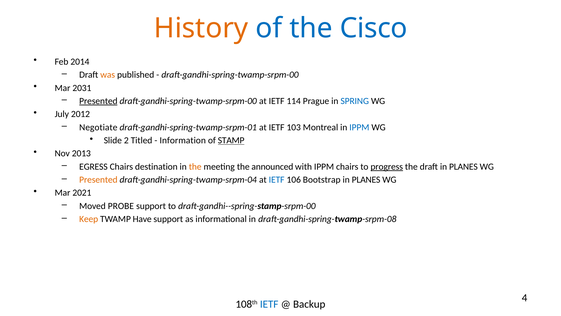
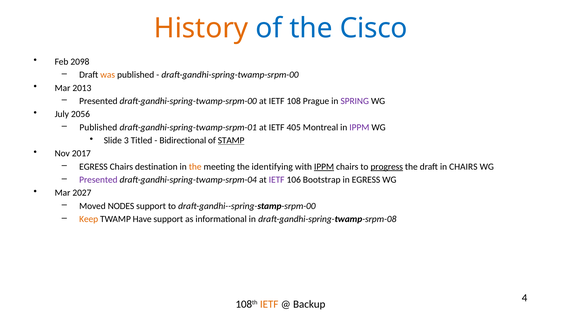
2014: 2014 -> 2098 (80, 62)
2031: 2031 -> 2013 (82, 88)
Presented underline: present -> none (98, 101)
114: 114 -> 108 (294, 101)
SPRING colour: blue -> purple (355, 101)
2012: 2012 -> 2056 (80, 114)
Negotiate: Negotiate -> Published (98, 127)
103: 103 -> 405 (294, 127)
IPPM colour: blue -> purple (359, 127)
2: 2 -> 3 (126, 140)
Information: Information -> Bidirectional (183, 140)
2013: 2013 -> 2017 (81, 153)
announced: announced -> identifying (272, 166)
IPPM underline: none -> present (324, 166)
draft in PLANES: PLANES -> CHAIRS (463, 166)
Presented colour: orange -> purple (98, 180)
IETF colour: blue -> purple (277, 180)
PLANES: PLANES -> EGRESS (366, 180)
2021: 2021 -> 2027 (82, 193)
PROBE: PROBE -> NODES (121, 206)
IETF colour: blue -> orange (269, 304)
